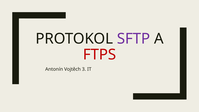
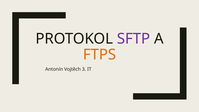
FTPS colour: red -> orange (100, 55)
